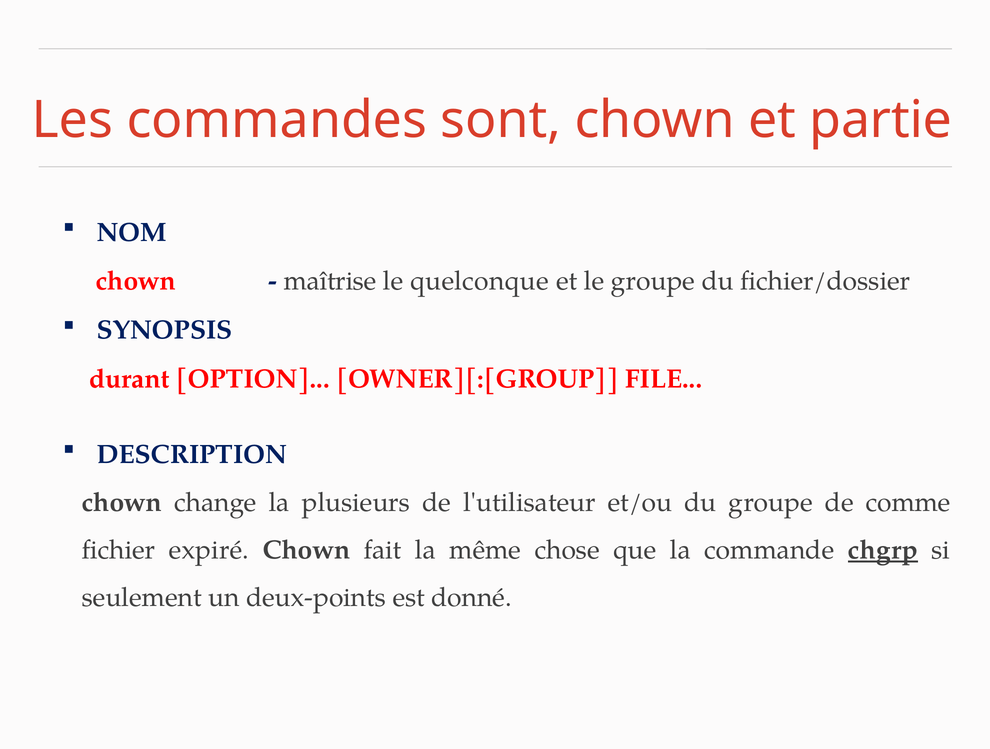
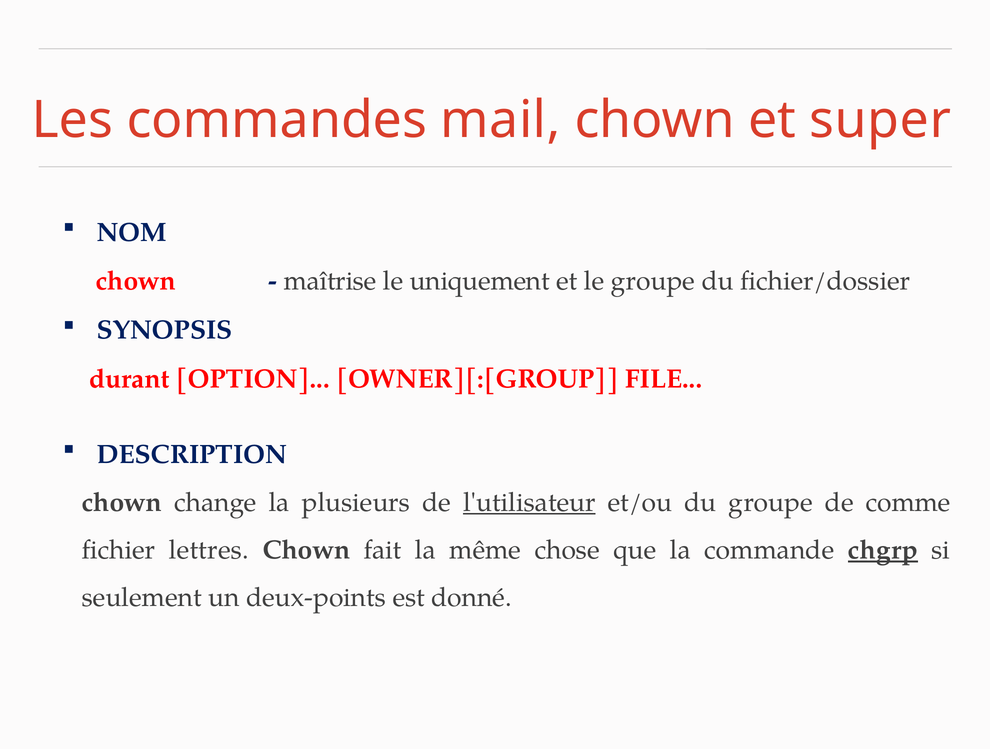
sont: sont -> mail (501, 120)
partie: partie -> super (880, 120)
quelconque: quelconque -> uniquement (480, 281)
l'utilisateur underline: none -> present (529, 503)
expiré: expiré -> lettres (209, 550)
